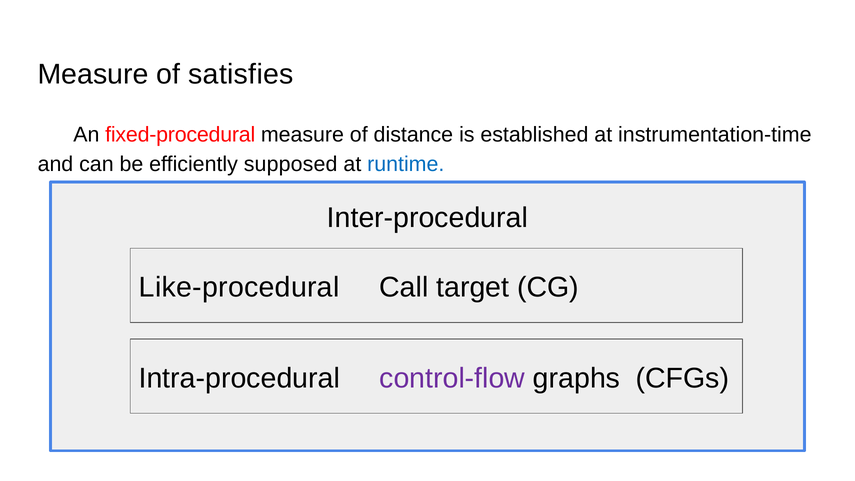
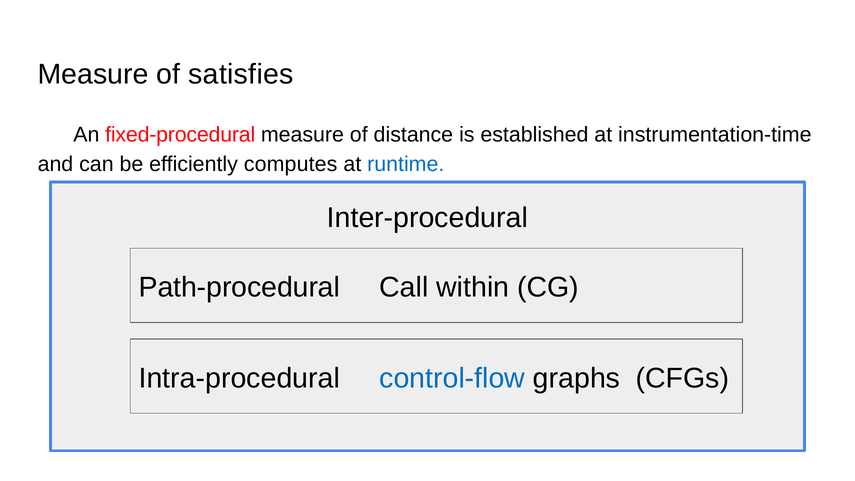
supposed: supposed -> computes (291, 164)
Like-procedural: Like-procedural -> Path-procedural (239, 287)
target: target -> within (473, 287)
control-flow colour: purple -> blue (452, 378)
